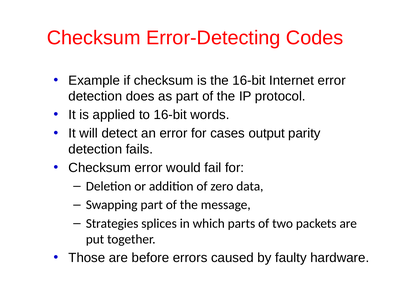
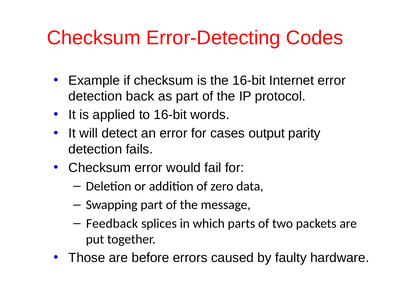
does: does -> back (140, 96)
Strategies: Strategies -> Feedback (112, 223)
